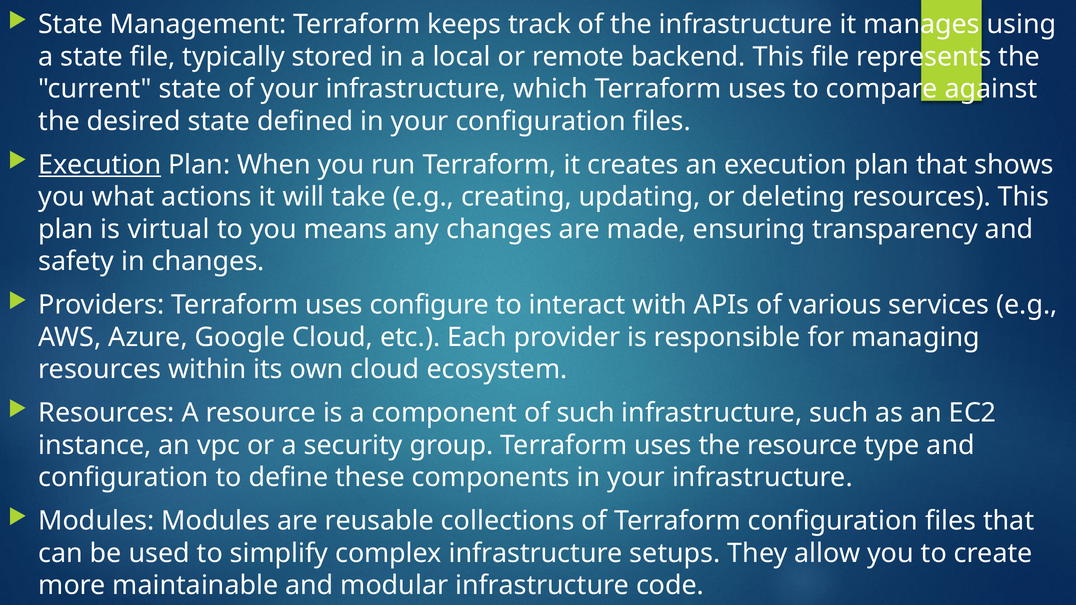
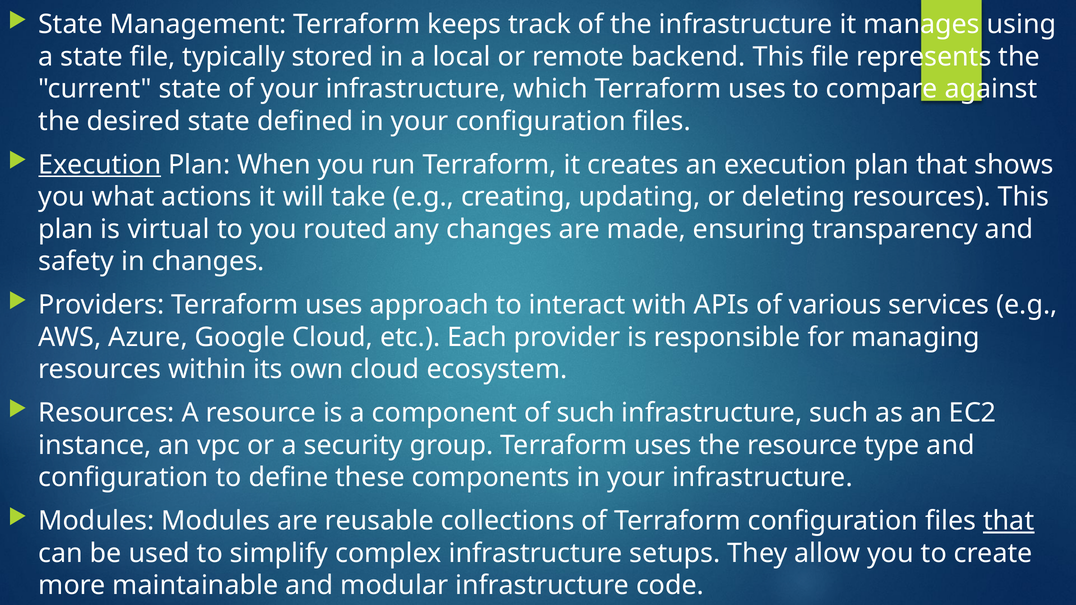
means: means -> routed (345, 229)
configure: configure -> approach (429, 305)
that underline: none -> present (1009, 521)
